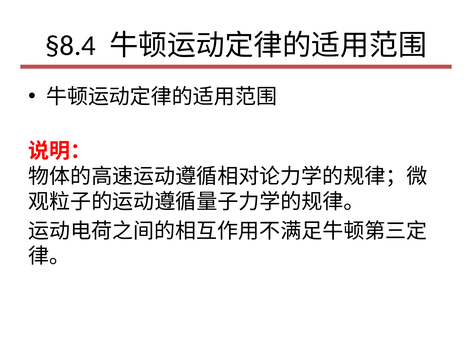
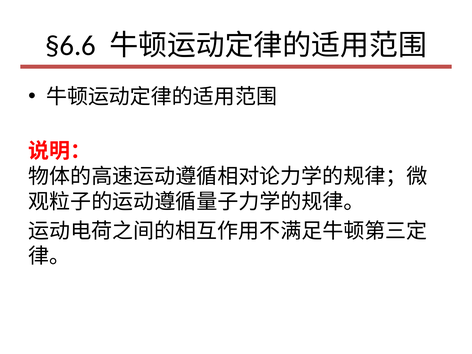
§8.4: §8.4 -> §6.6 (70, 46)
